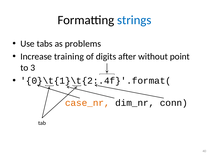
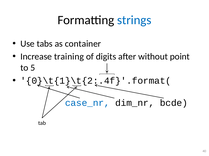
problems: problems -> container (83, 44)
3: 3 -> 5 (33, 68)
case_nr colour: orange -> blue (87, 103)
conn: conn -> bcde (174, 103)
